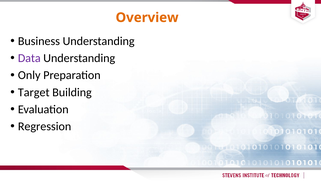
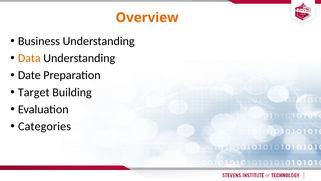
Data colour: purple -> orange (29, 58)
Only: Only -> Date (29, 75)
Regression: Regression -> Categories (45, 126)
